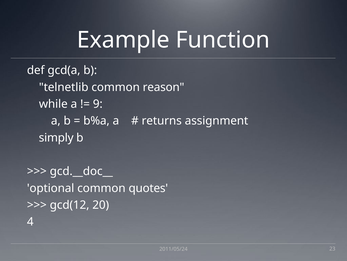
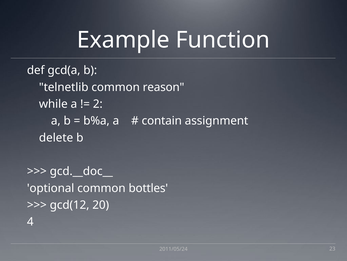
9: 9 -> 2 (98, 104)
returns: returns -> contain (162, 121)
simply: simply -> delete (56, 137)
quotes: quotes -> bottles (148, 188)
